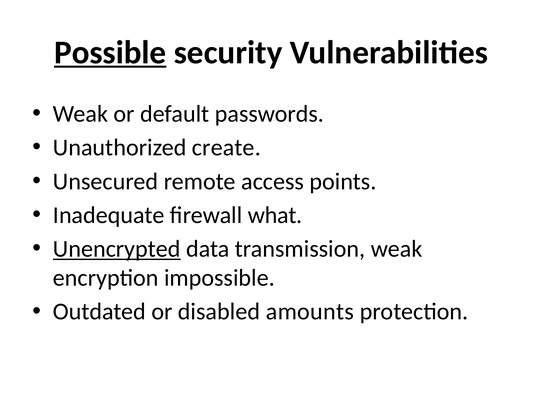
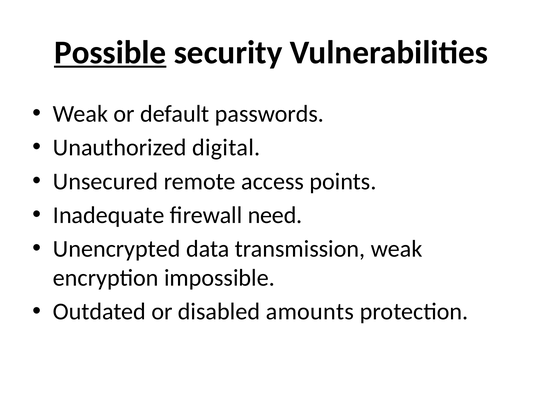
create: create -> digital (226, 148)
what: what -> need (275, 215)
Unencrypted underline: present -> none (117, 249)
